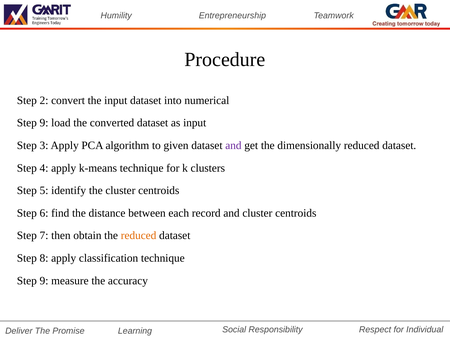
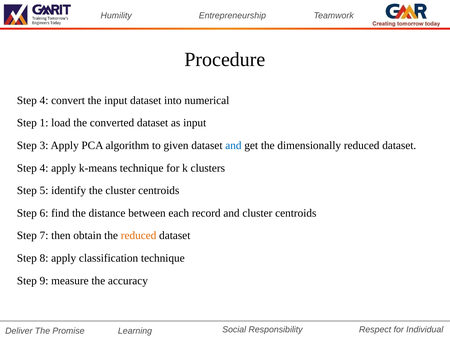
2: 2 -> 4 (44, 100)
9: 9 -> 1 (44, 123)
and colour: purple -> blue (233, 145)
